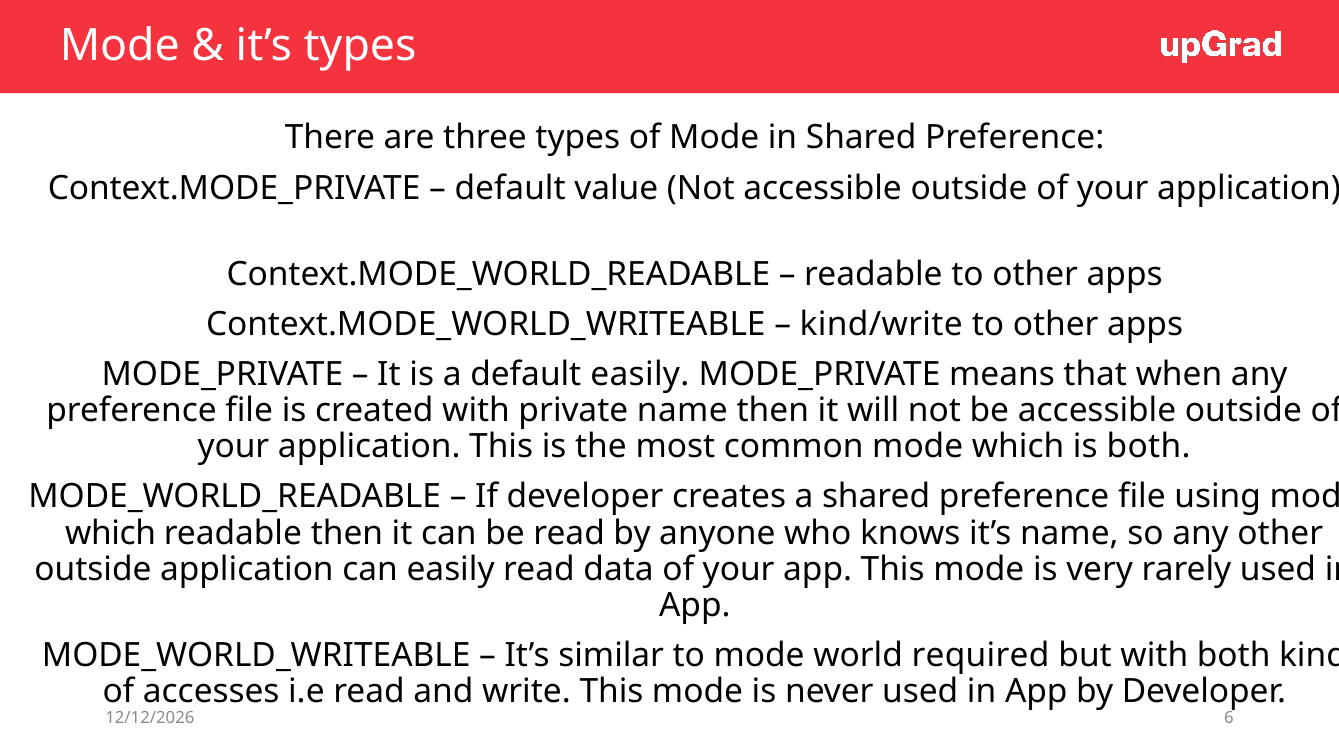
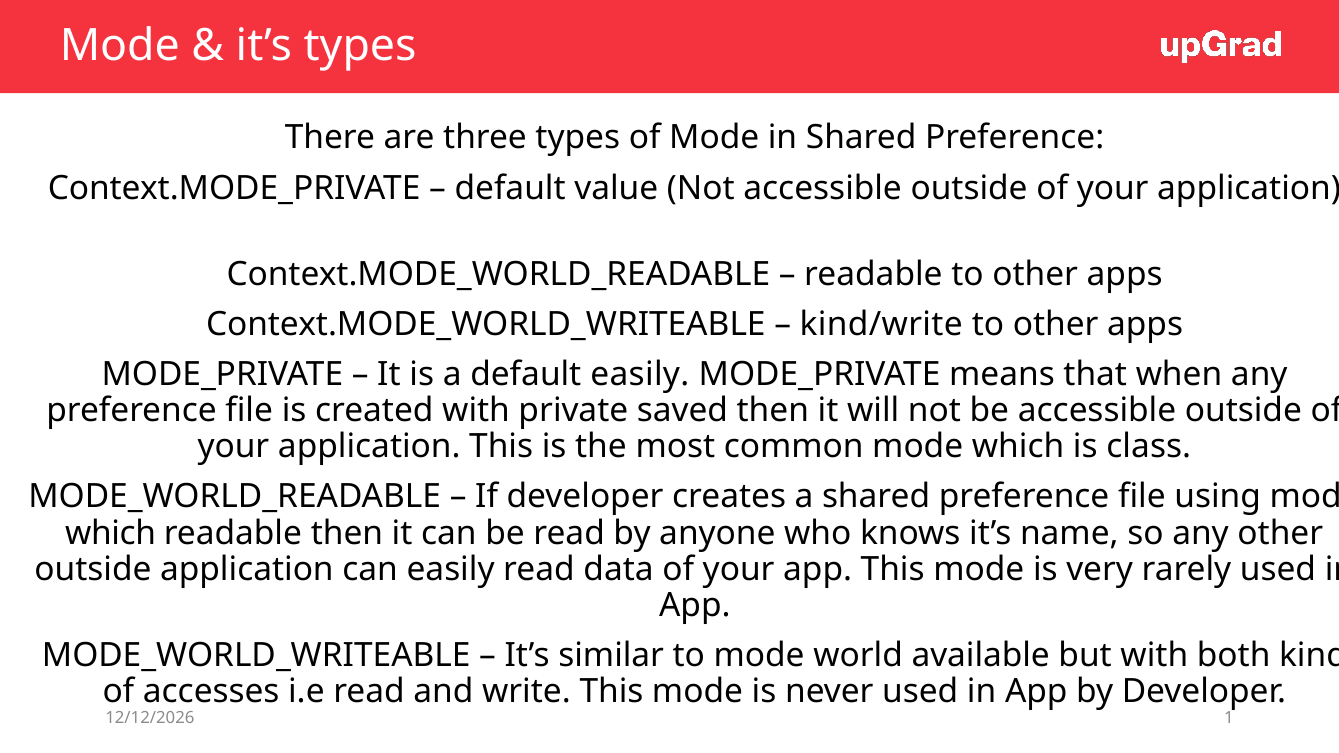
private name: name -> saved (683, 411)
is both: both -> class (1149, 447)
required: required -> available (981, 656)
6: 6 -> 1 (1229, 718)
